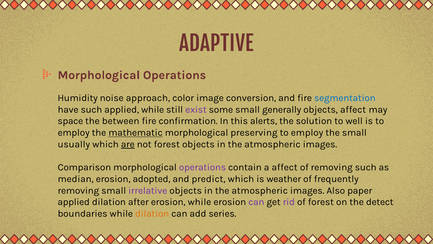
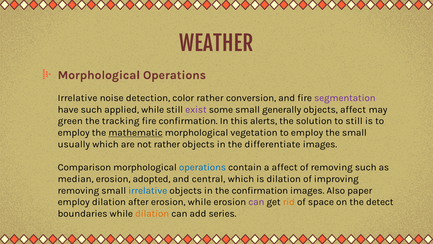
ADAPTIVE: ADAPTIVE -> WEATHER (216, 44)
Humidity: Humidity -> Irrelative (78, 98)
approach: approach -> detection (148, 98)
color image: image -> rather (210, 98)
segmentation colour: blue -> purple (345, 98)
space: space -> green (70, 121)
between: between -> tracking (121, 121)
to well: well -> still (354, 121)
preserving: preserving -> vegetation (254, 132)
are underline: present -> none (128, 144)
not forest: forest -> rather (167, 144)
atmospheric: atmospheric -> differentiate (272, 144)
operations colour: purple -> blue (202, 167)
predict: predict -> central (209, 179)
is weather: weather -> dilation (284, 179)
frequently: frequently -> improving (336, 179)
irrelative colour: purple -> blue (148, 190)
atmospheric: atmospheric -> confirmation (260, 190)
applied: applied -> employ (74, 202)
rid colour: purple -> orange (289, 202)
of forest: forest -> space (321, 202)
